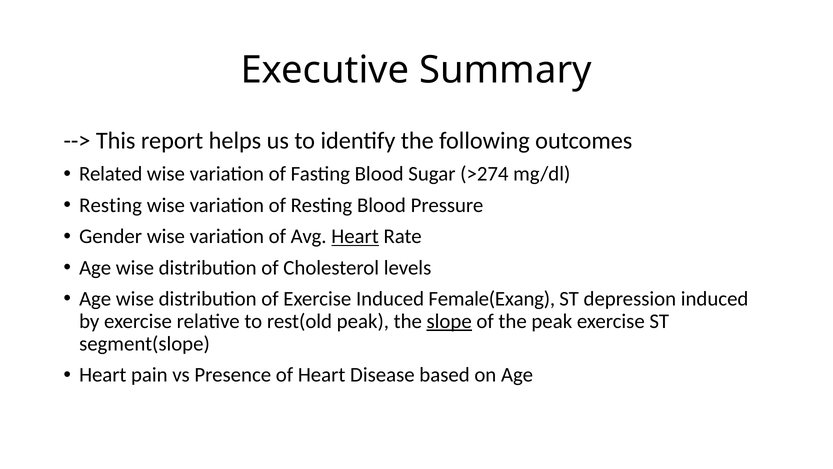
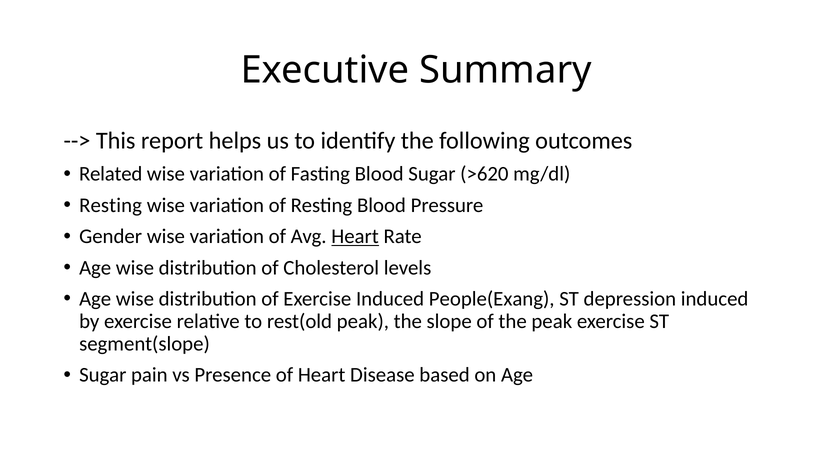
>274: >274 -> >620 (484, 174)
Female(Exang: Female(Exang -> People(Exang (492, 299)
slope underline: present -> none (449, 321)
Heart: Heart -> Sugar (103, 375)
